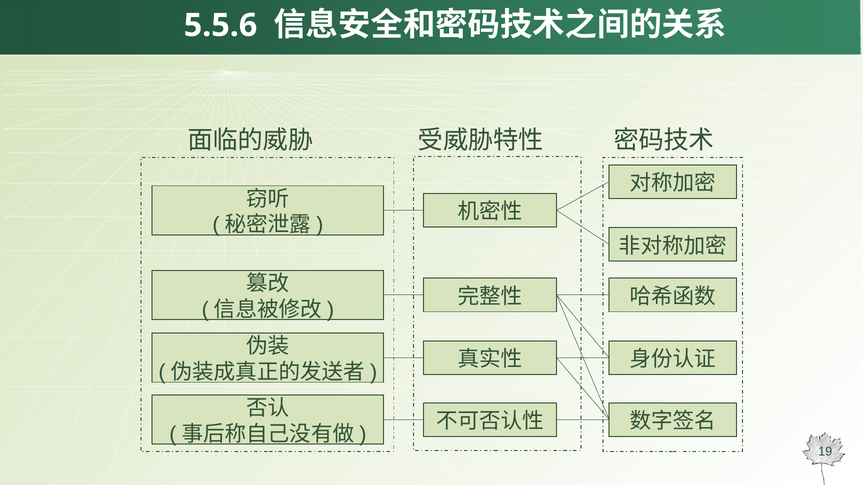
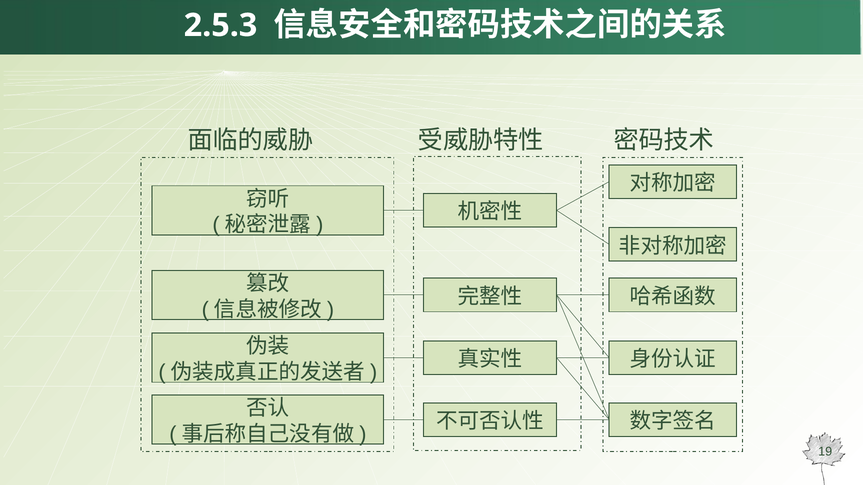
5.5.6: 5.5.6 -> 2.5.3 (221, 25)
